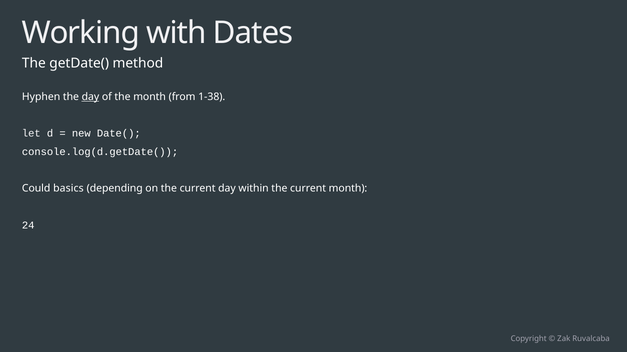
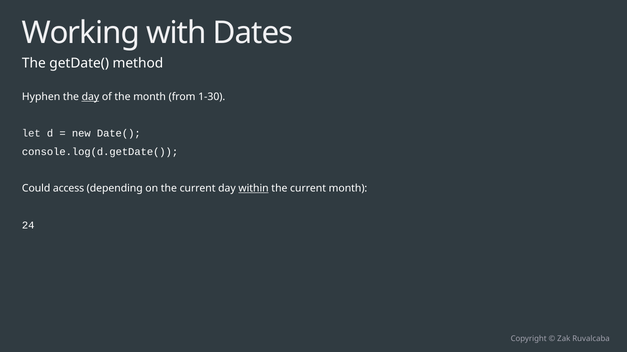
1-38: 1-38 -> 1-30 (212, 97)
basics: basics -> access (69, 189)
within underline: none -> present (254, 189)
